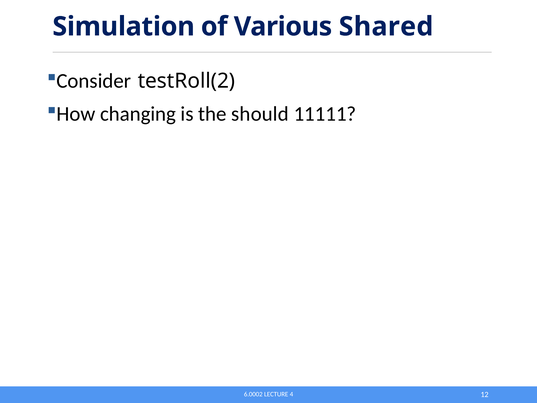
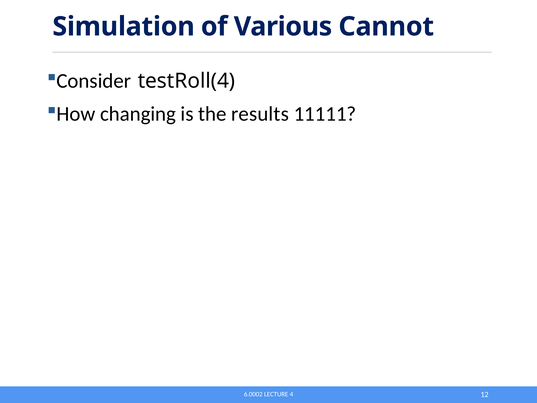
Shared: Shared -> Cannot (386, 27)
testRoll(2: testRoll(2 -> testRoll(4 (186, 81)
should: should -> results (260, 114)
